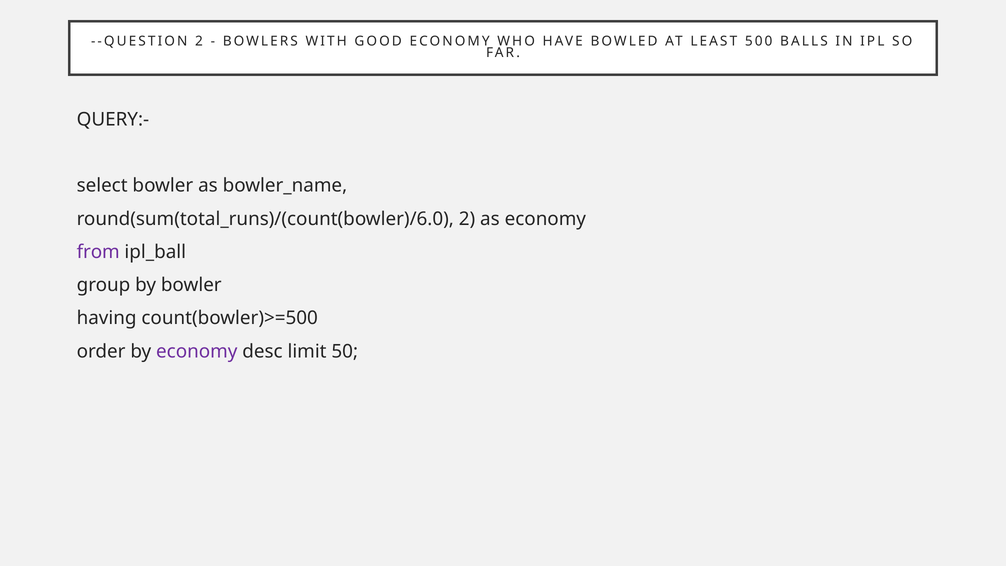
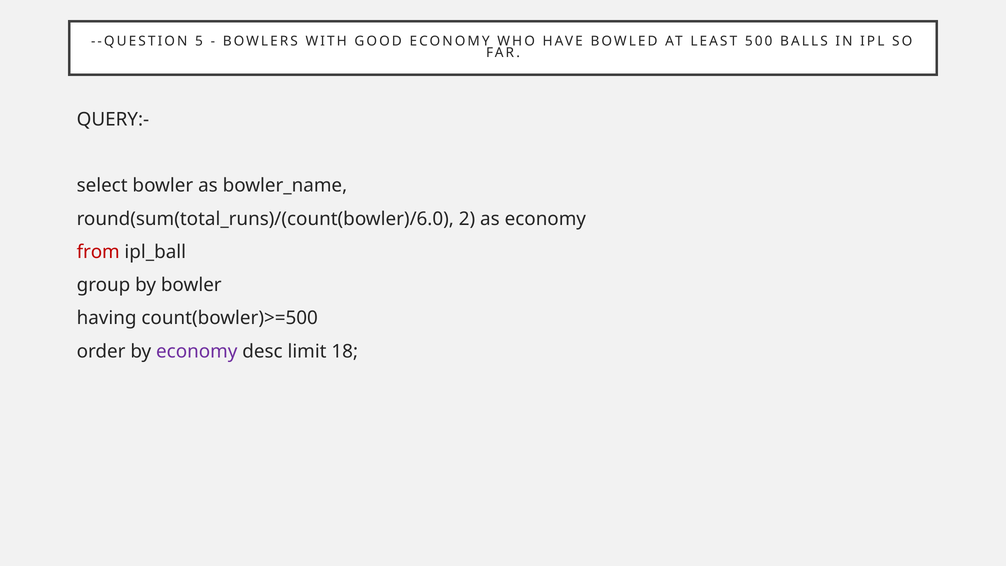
--QUESTION 2: 2 -> 5 (199, 41)
from colour: purple -> red (98, 252)
50: 50 -> 18 (345, 351)
